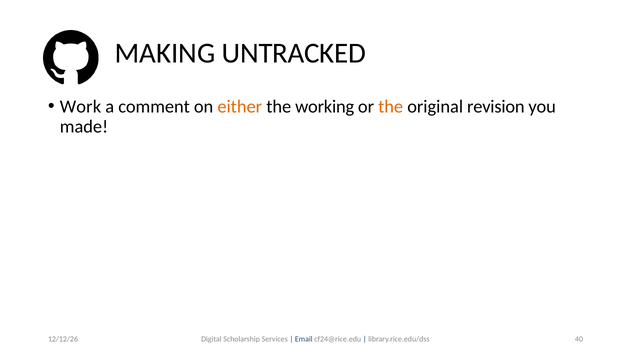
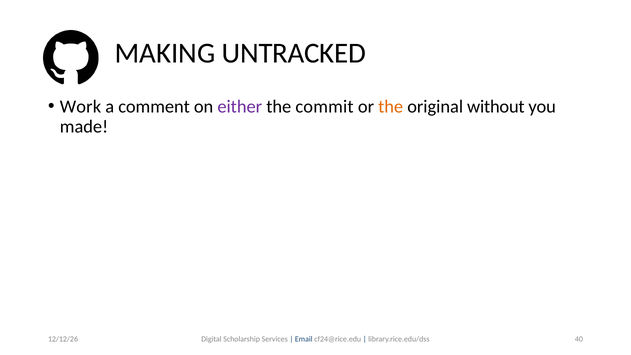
either colour: orange -> purple (240, 107)
working: working -> commit (324, 107)
revision: revision -> without (496, 107)
